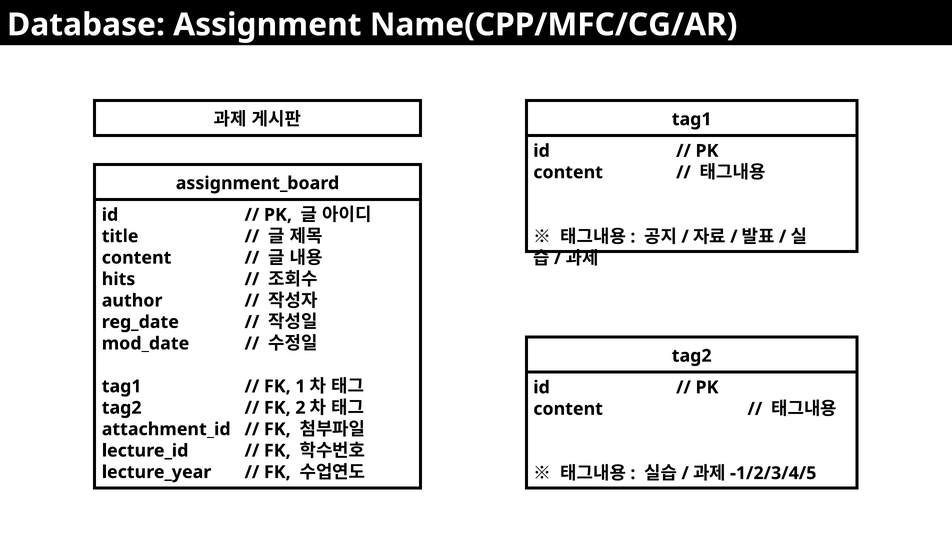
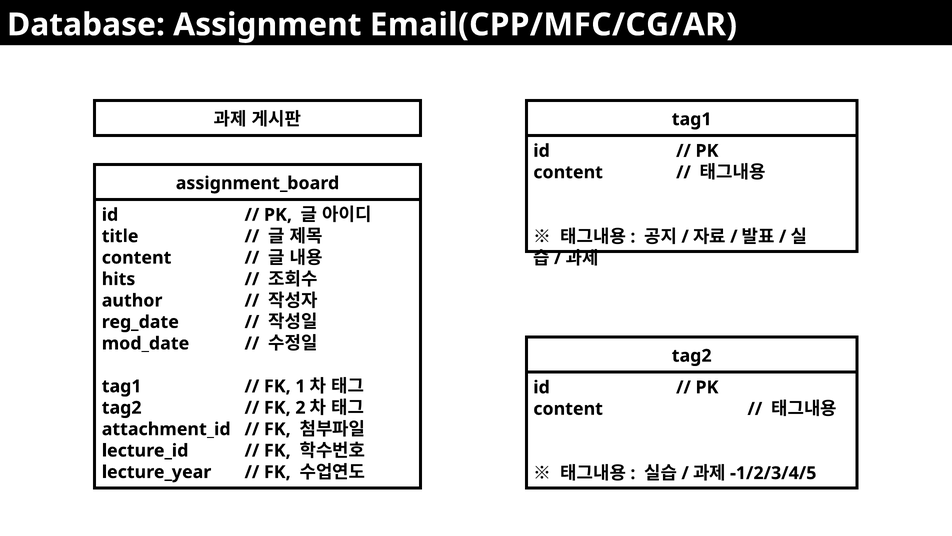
Name(CPP/MFC/CG/AR: Name(CPP/MFC/CG/AR -> Email(CPP/MFC/CG/AR (553, 25)
